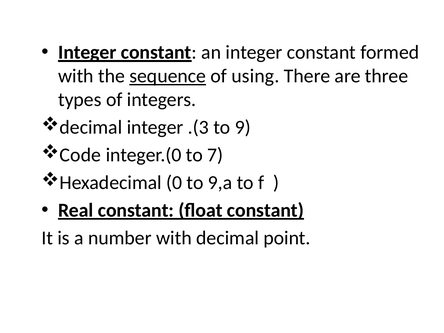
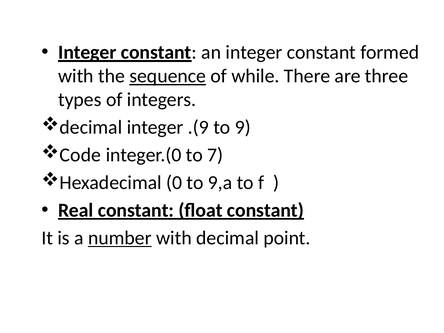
using: using -> while (255, 76)
.(3: .(3 -> .(9 (198, 127)
number underline: none -> present (120, 238)
